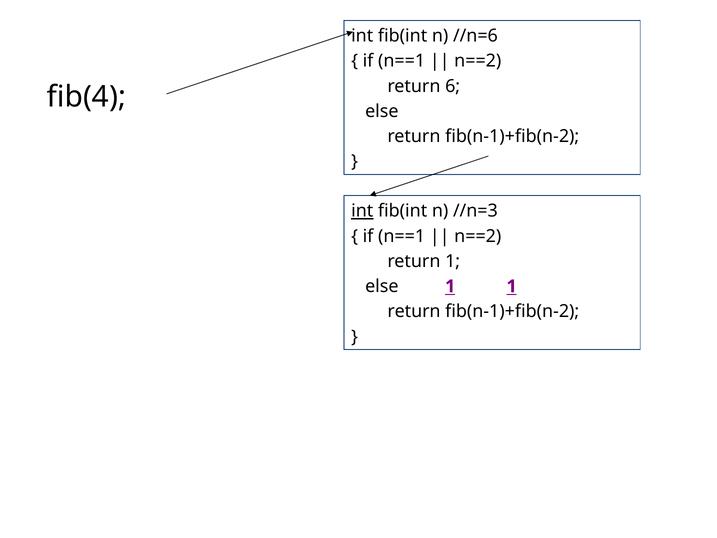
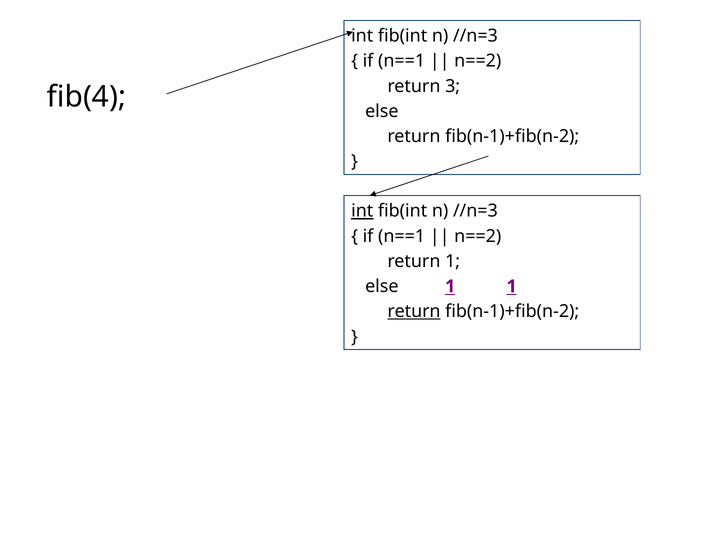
//n=6: //n=6 -> //n=3 (475, 36)
6: 6 -> 3 (453, 86)
return underline: none -> present (414, 311)
